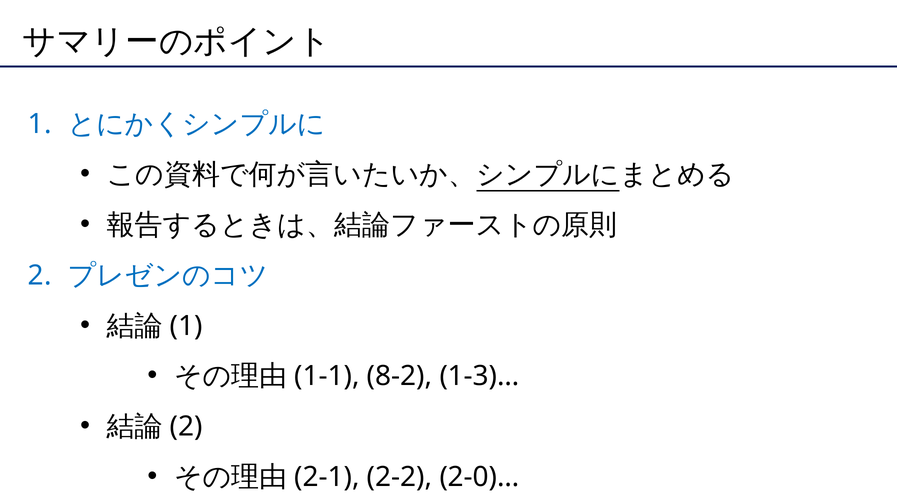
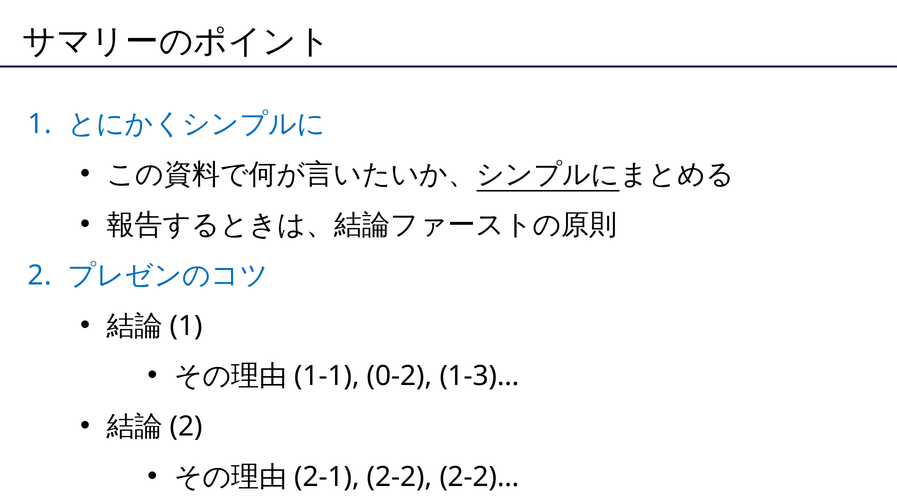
8-2: 8-2 -> 0-2 (400, 377)
2-0)…: 2-0)… -> 2-2)… (479, 478)
